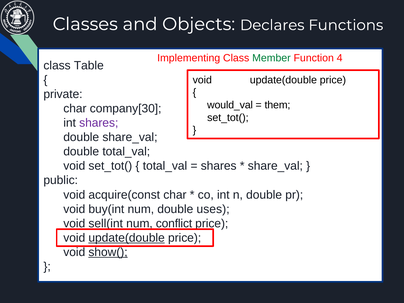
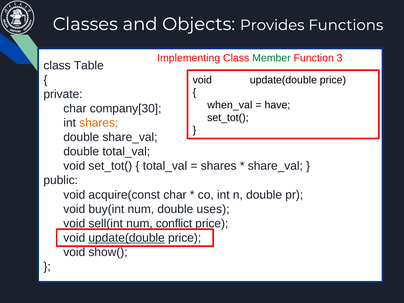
Declares: Declares -> Provides (272, 25)
4: 4 -> 3 (340, 58)
would_val: would_val -> when_val (230, 105)
them: them -> have (277, 105)
shares colour: purple -> orange (99, 123)
show( underline: present -> none (108, 252)
